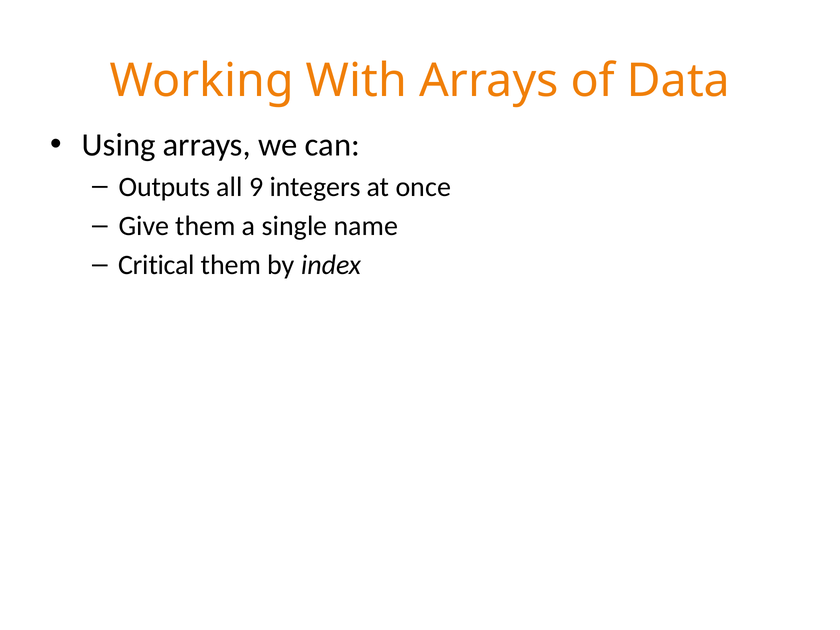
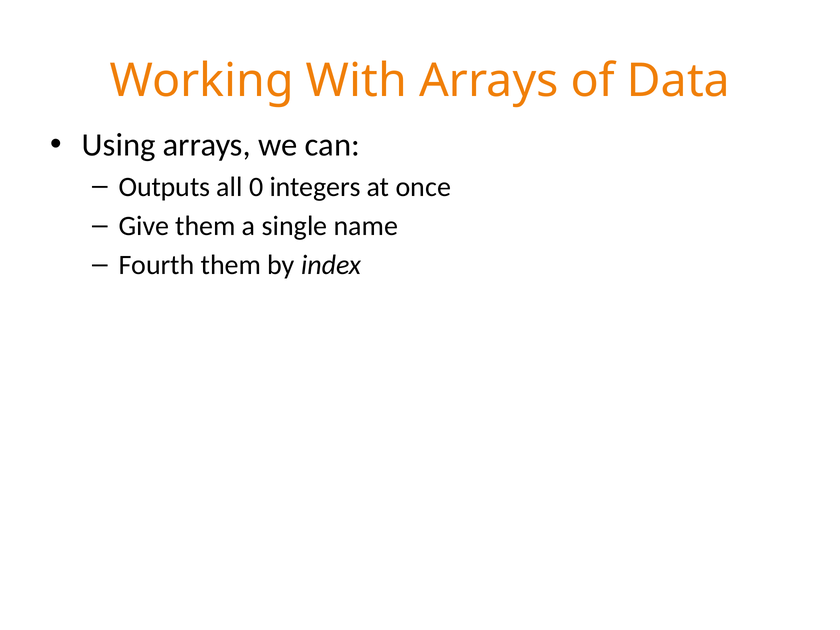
9: 9 -> 0 (256, 187)
Critical: Critical -> Fourth (157, 265)
